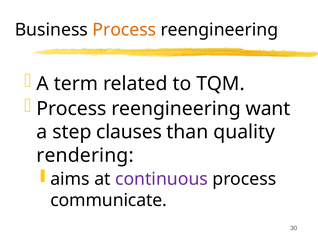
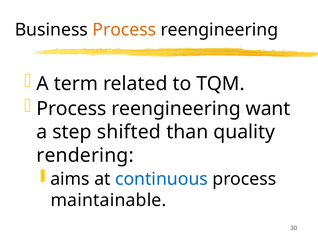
clauses: clauses -> shifted (129, 132)
continuous colour: purple -> blue (161, 179)
communicate: communicate -> maintainable (108, 200)
